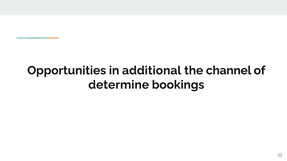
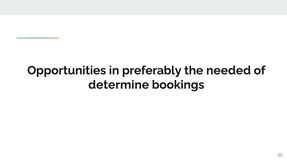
additional: additional -> preferably (152, 71)
channel: channel -> needed (229, 71)
